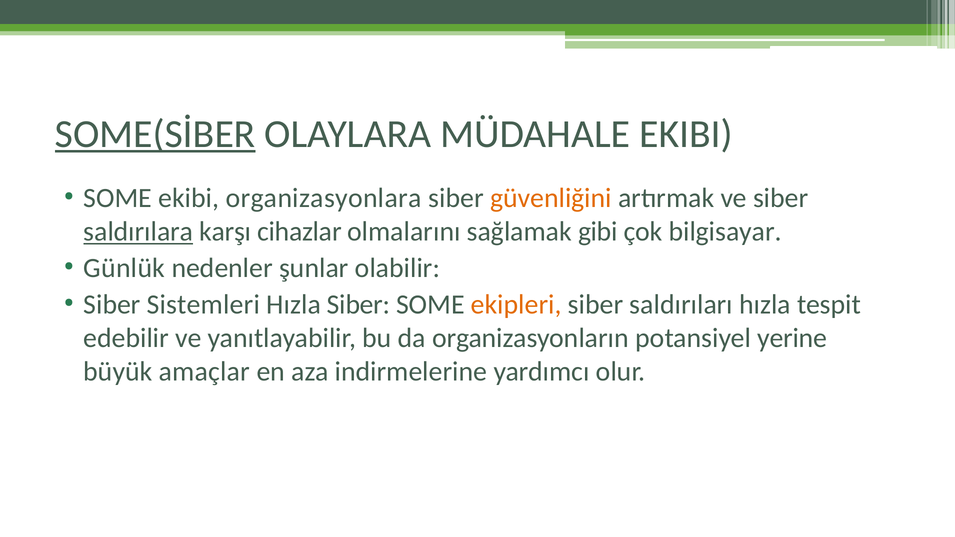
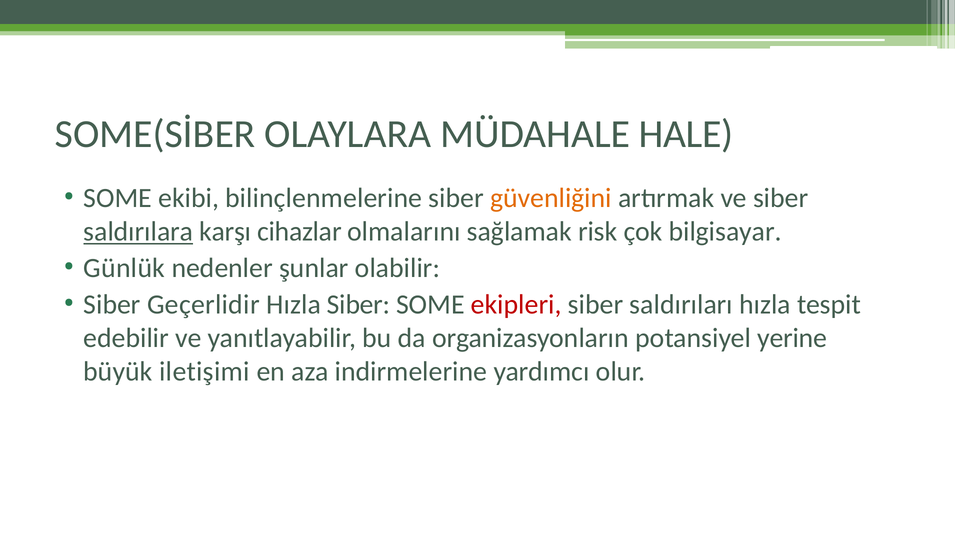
SOME(SİBER underline: present -> none (155, 134)
MÜDAHALE EKIBI: EKIBI -> HALE (686, 134)
organizasyonlara: organizasyonlara -> bilinçlenmelerine (324, 198)
gibi: gibi -> risk (598, 232)
Sistemleri: Sistemleri -> Geçerlidir (203, 305)
ekipleri colour: orange -> red (516, 305)
amaçlar: amaçlar -> iletişimi (204, 372)
